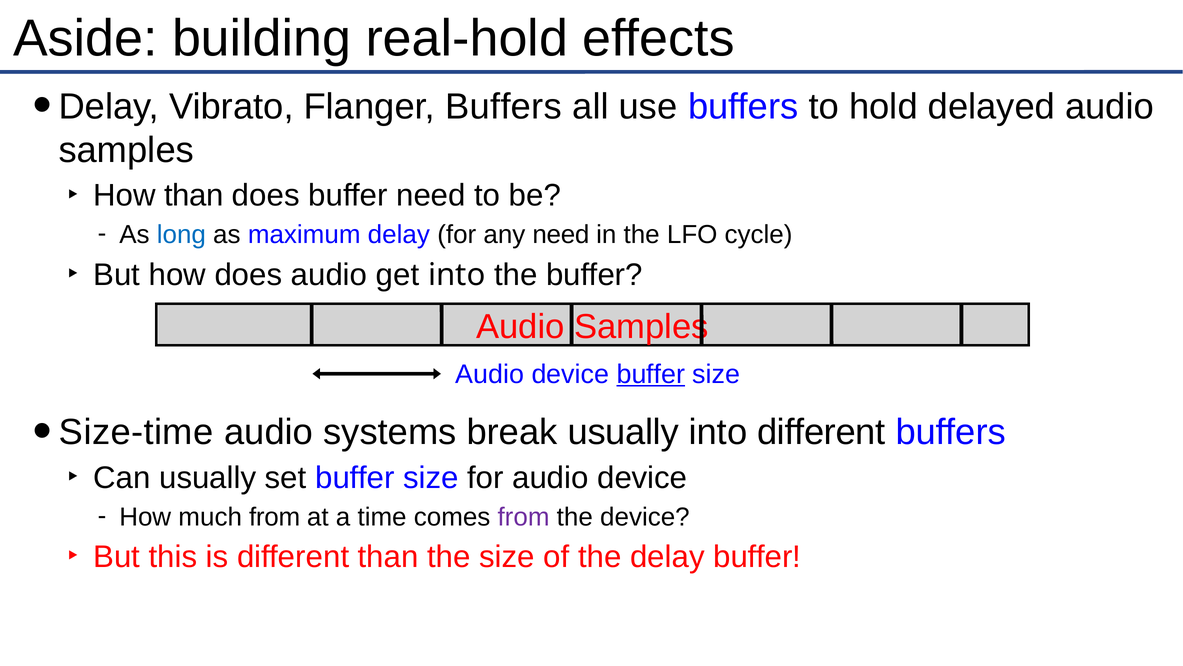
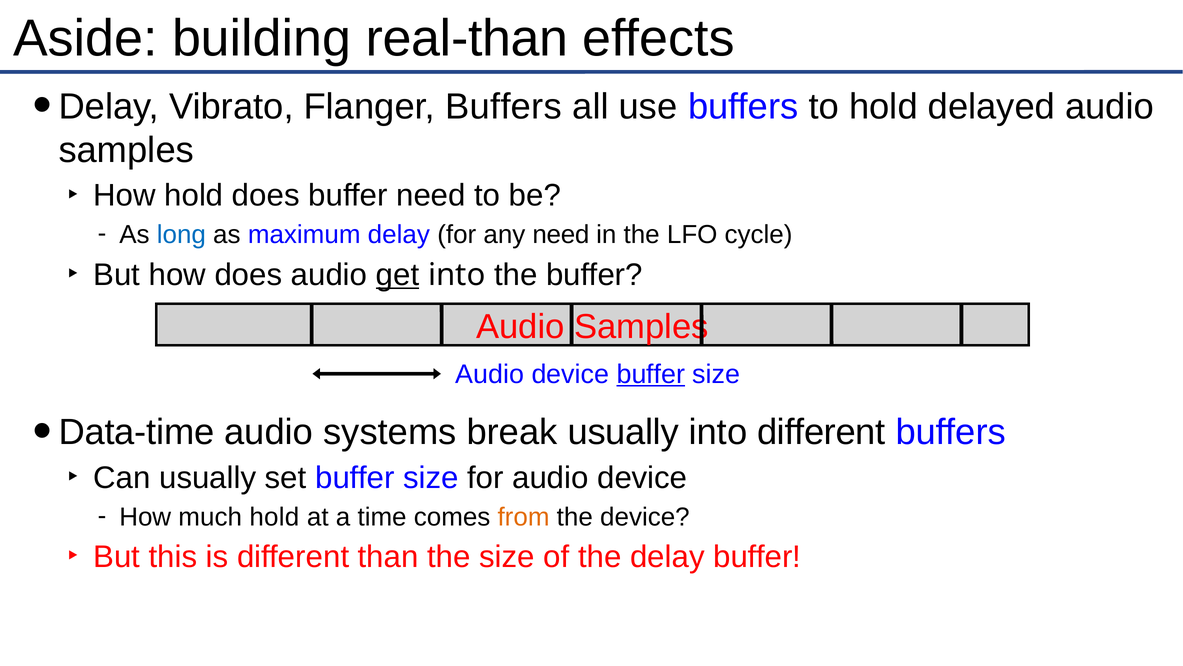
real-hold: real-hold -> real-than (467, 39)
How than: than -> hold (194, 195)
get underline: none -> present (398, 275)
Size-time: Size-time -> Data-time (136, 432)
much from: from -> hold (274, 517)
from colour: purple -> orange (524, 517)
